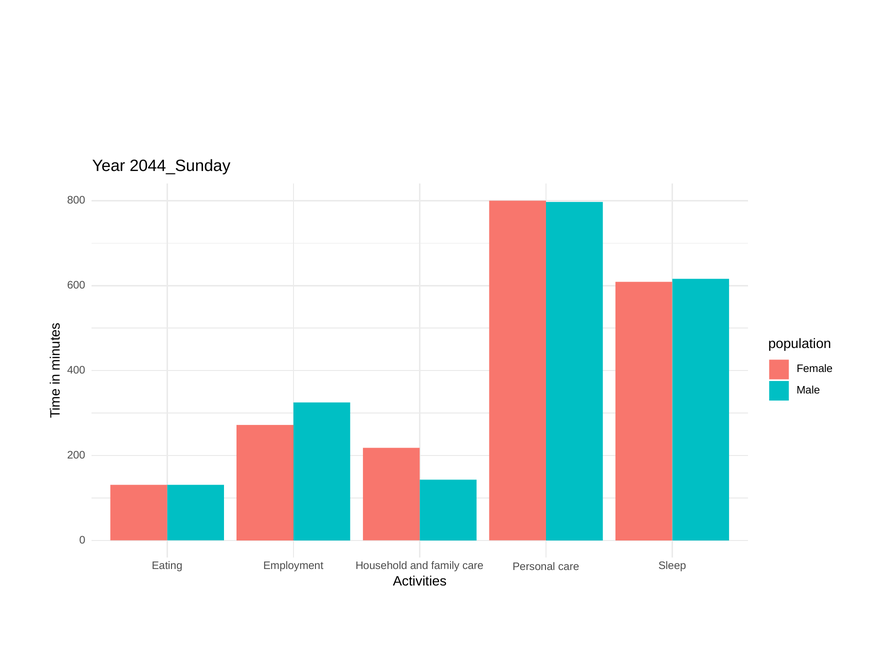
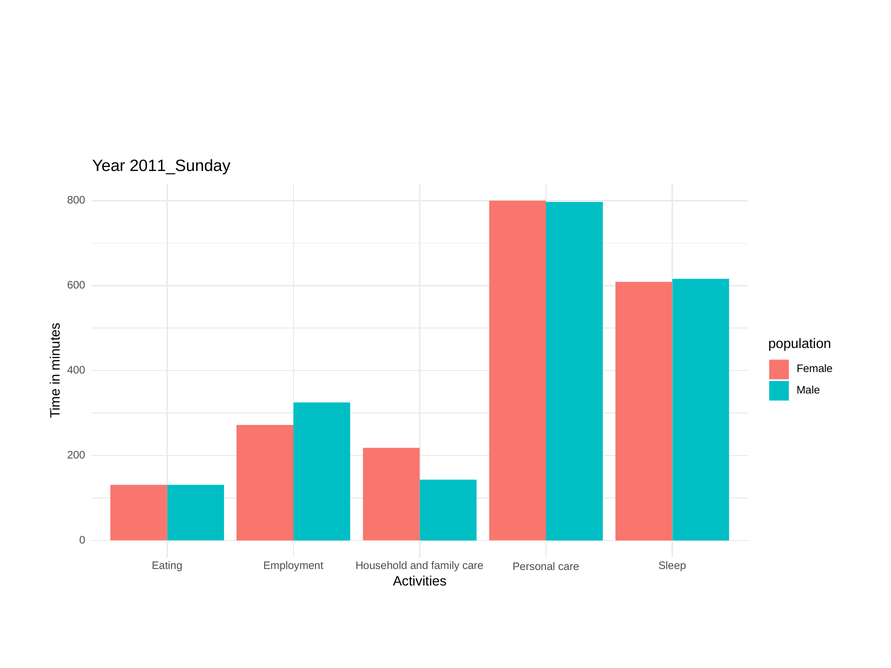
2044_Sunday: 2044_Sunday -> 2011_Sunday (180, 166)
